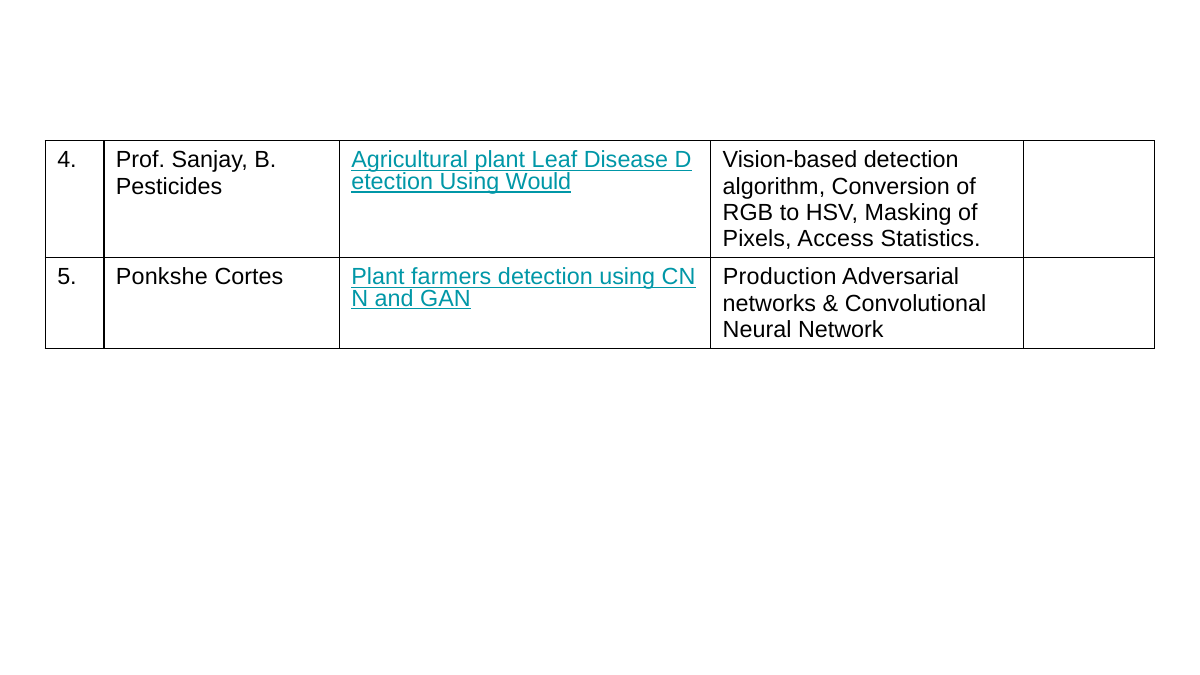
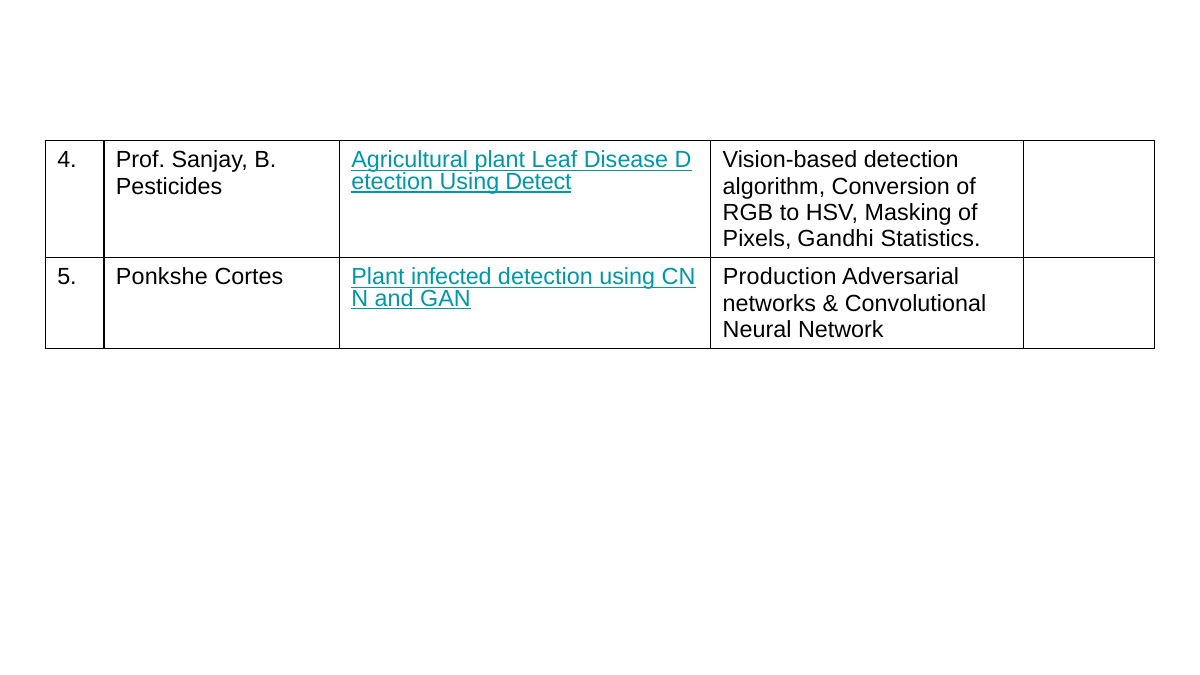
Would: Would -> Detect (538, 182)
Access: Access -> Gandhi (836, 239)
farmers: farmers -> infected (451, 277)
